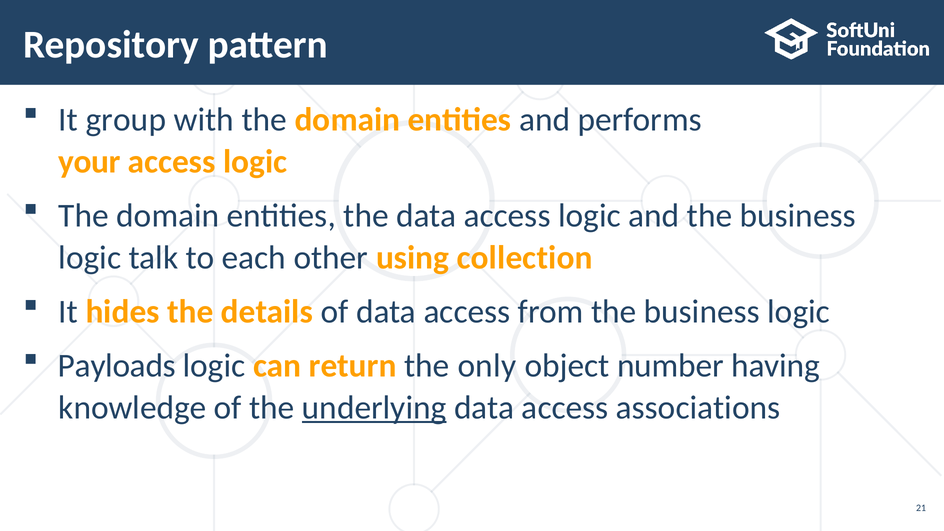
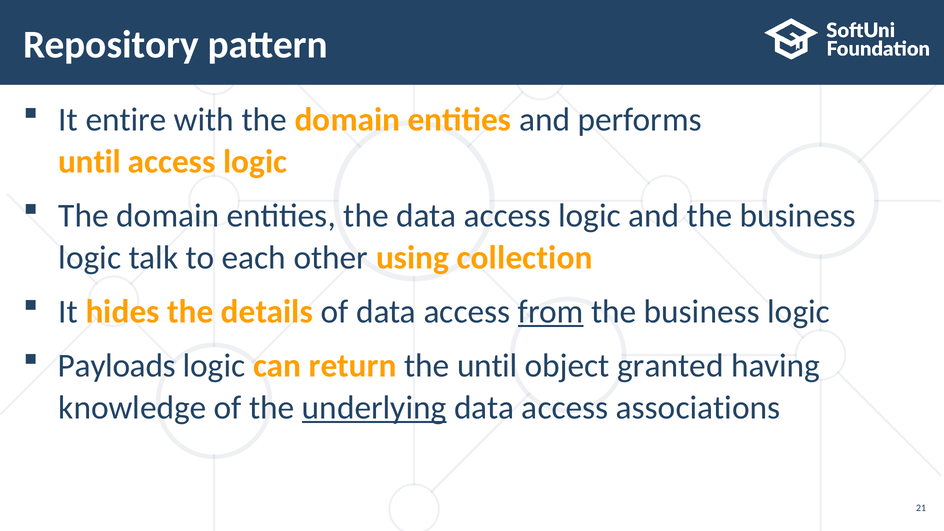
group: group -> entire (126, 120)
your: your -> until (90, 162)
from underline: none -> present (551, 312)
the only: only -> until (487, 366)
number: number -> granted (670, 366)
